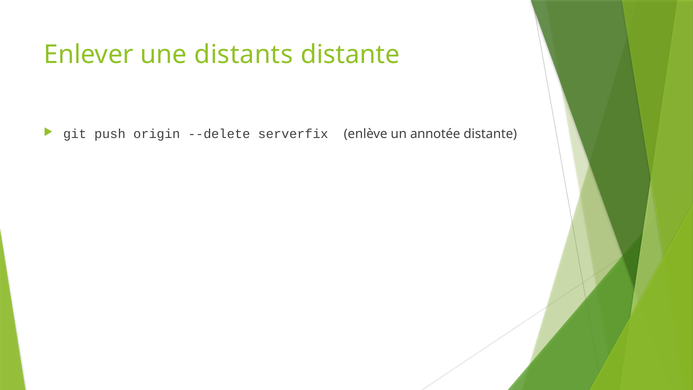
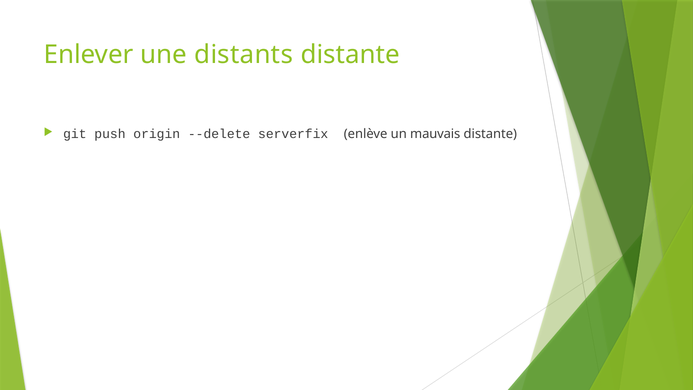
annotée: annotée -> mauvais (435, 134)
